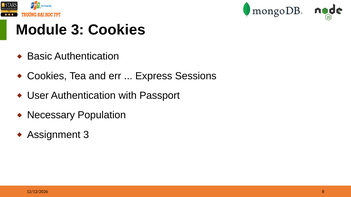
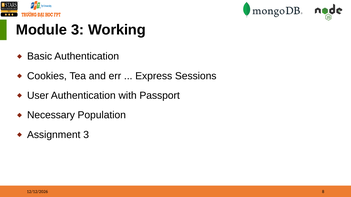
3 Cookies: Cookies -> Working (117, 30)
